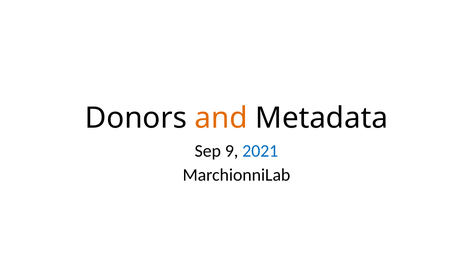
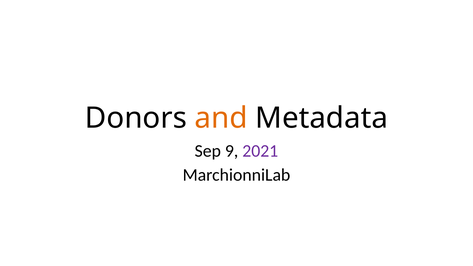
2021 colour: blue -> purple (260, 151)
